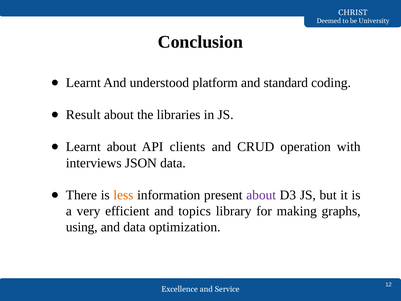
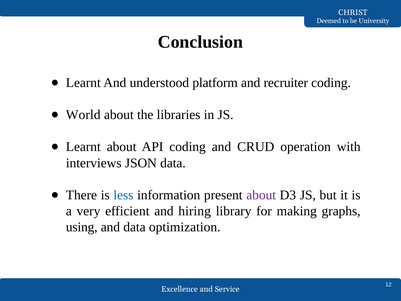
standard: standard -> recruiter (286, 83)
Result: Result -> World (83, 115)
API clients: clients -> coding (188, 147)
less colour: orange -> blue (123, 195)
topics: topics -> hiring (195, 211)
